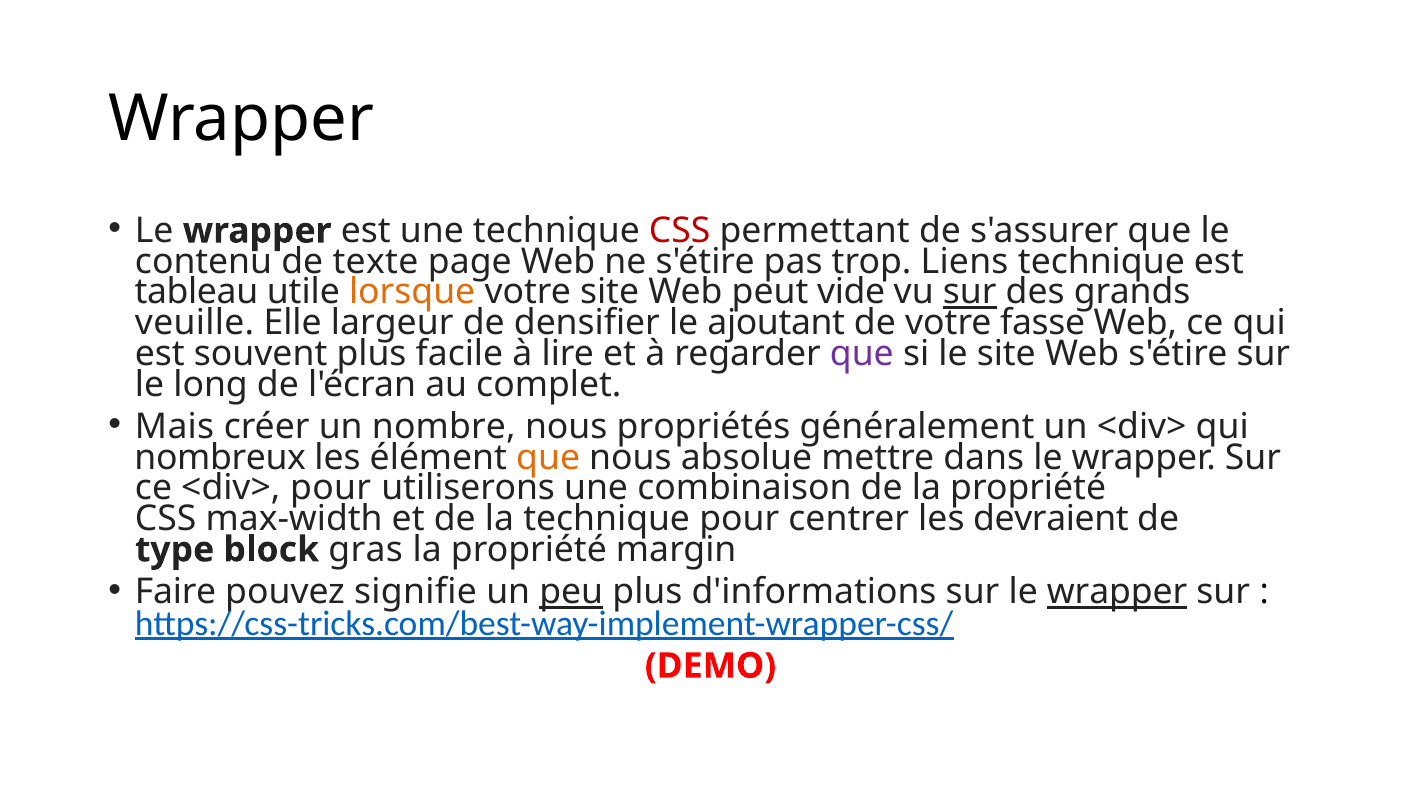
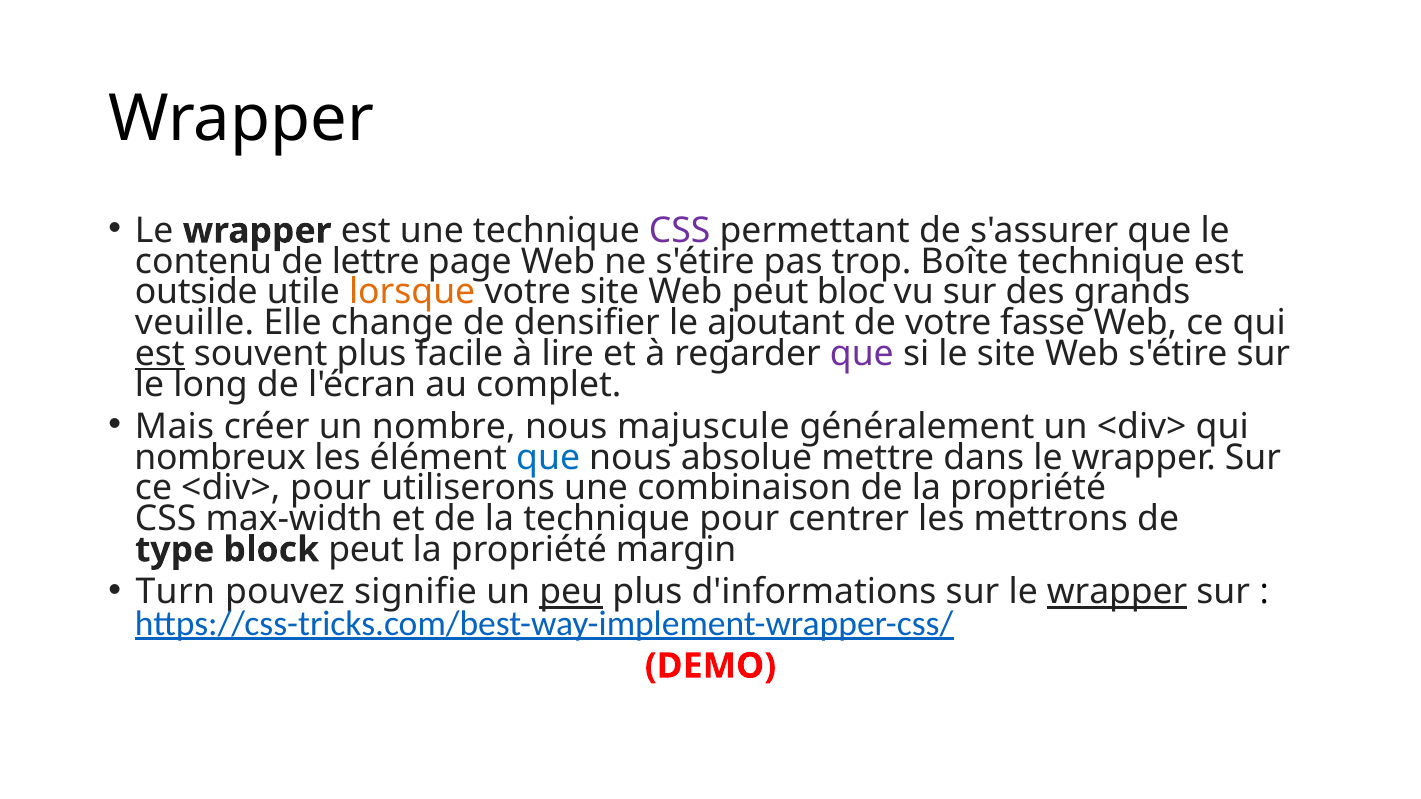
CSS colour: red -> purple (680, 231)
texte: texte -> lettre (376, 262)
Liens: Liens -> Boîte (965, 262)
tableau: tableau -> outside (196, 292)
vide: vide -> bloc (851, 292)
sur underline: present -> none (970, 292)
largeur: largeur -> change (392, 323)
est underline: none -> present (160, 354)
propriétés: propriétés -> majuscule (703, 427)
que colour: orange -> blue (548, 458)
devraient: devraient -> mettrons (1051, 519)
block gras: gras -> peut (366, 550)
Faire: Faire -> Turn (175, 592)
